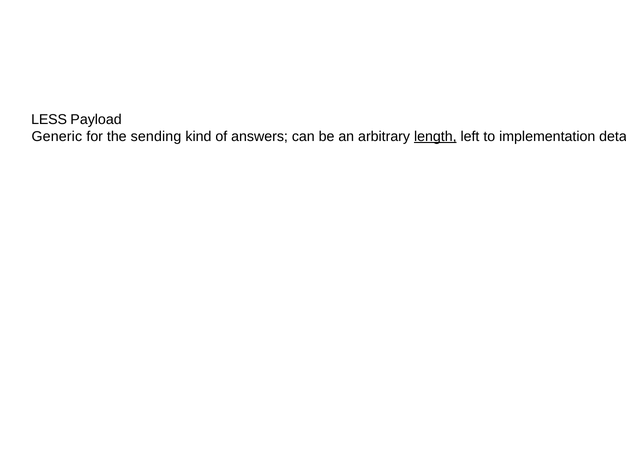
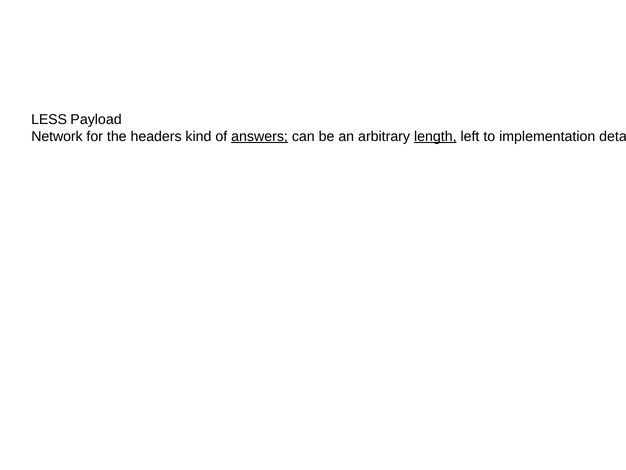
Generic: Generic -> Network (57, 136)
the sending: sending -> headers (156, 136)
answers underline: none -> present (260, 136)
